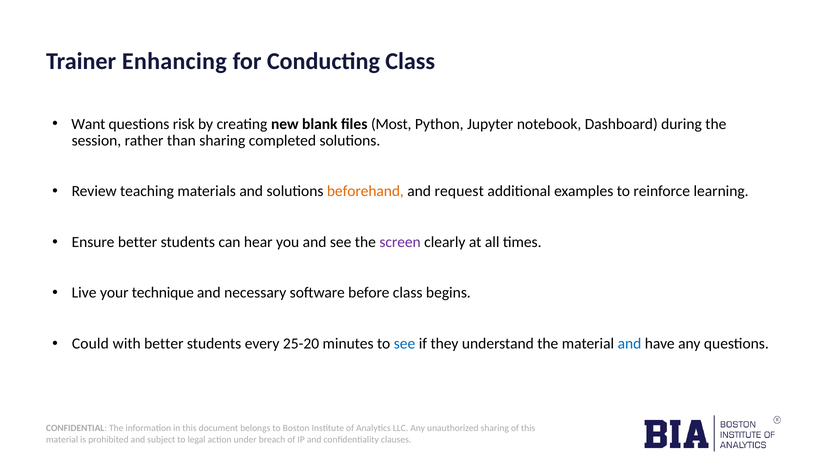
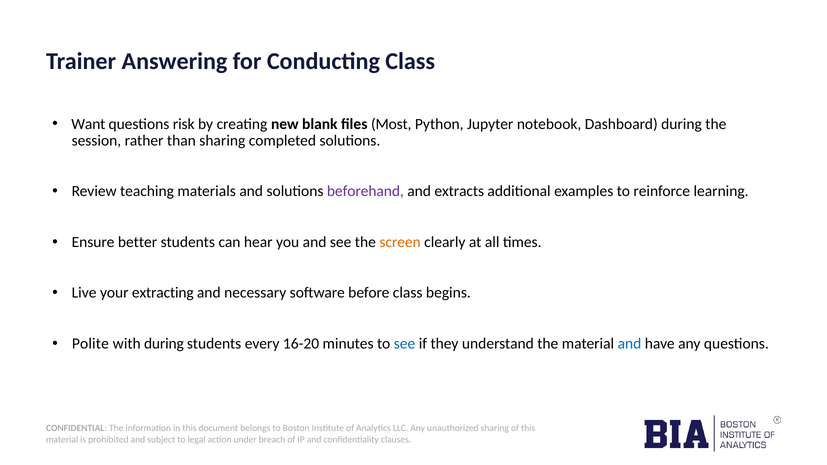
Enhancing: Enhancing -> Answering (174, 62)
beforehand colour: orange -> purple (365, 191)
request: request -> extracts (459, 191)
screen colour: purple -> orange (400, 242)
technique: technique -> extracting (163, 293)
Could: Could -> Polite (90, 344)
with better: better -> during (164, 344)
25-20: 25-20 -> 16-20 (301, 344)
